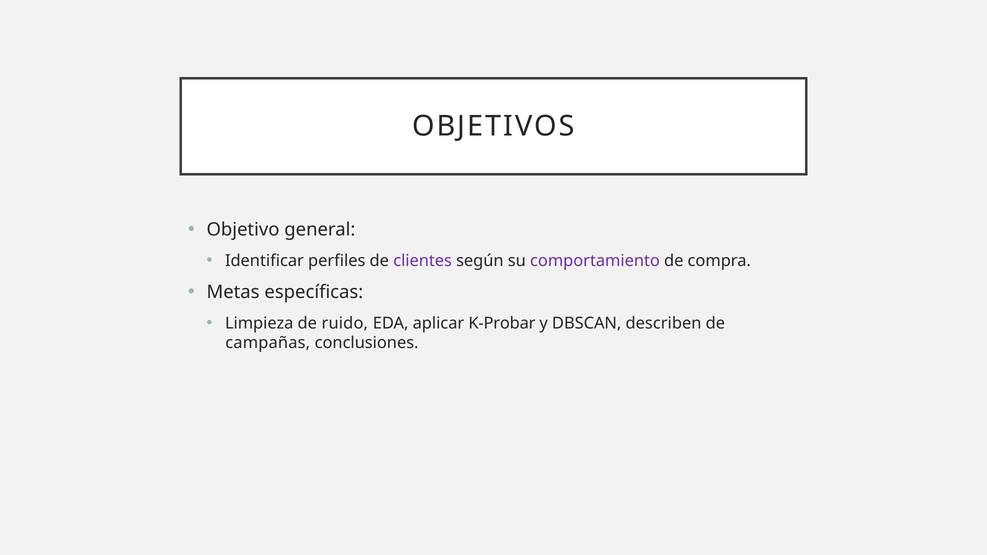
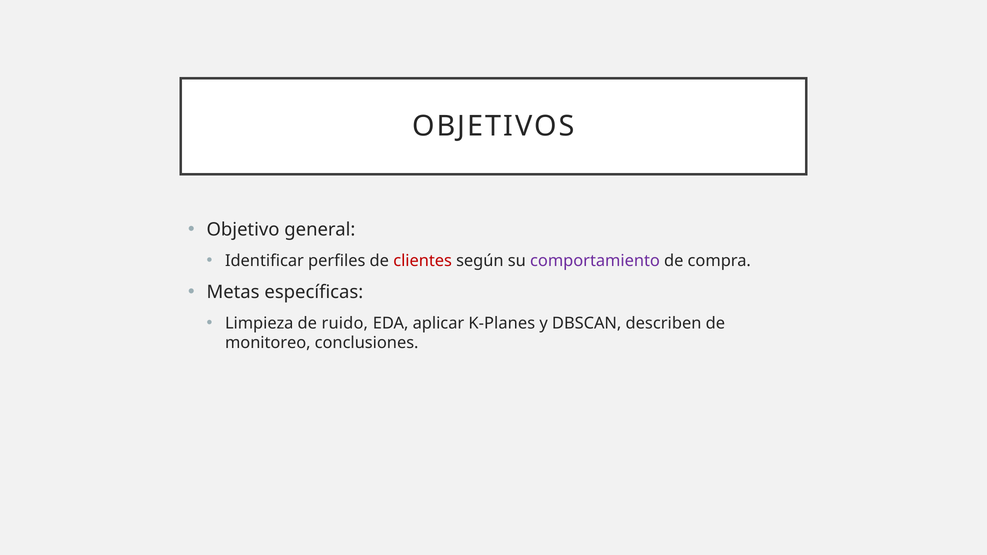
clientes colour: purple -> red (423, 261)
K-Probar: K-Probar -> K-Planes (502, 323)
campañas: campañas -> monitoreo (268, 343)
